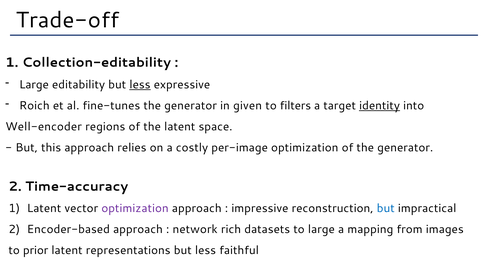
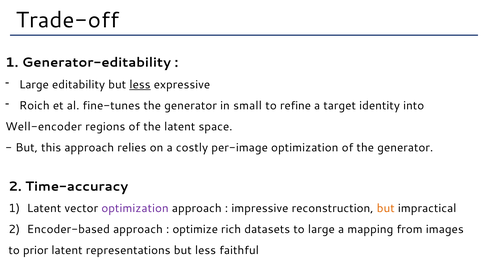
Collection-editability: Collection-editability -> Generator-editability (96, 63)
given: given -> small (248, 106)
filters: filters -> refine (295, 106)
identity underline: present -> none (380, 106)
but colour: blue -> orange (386, 208)
network: network -> optimize (195, 229)
